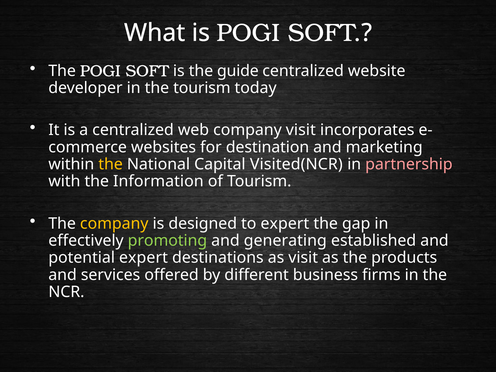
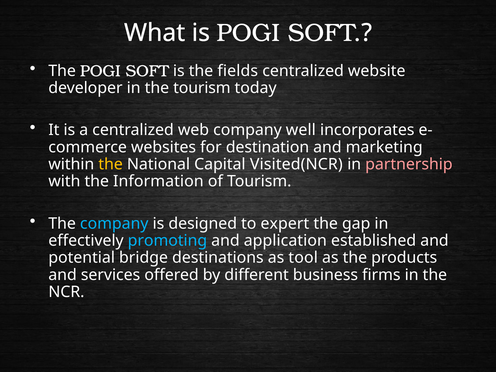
guide: guide -> fields (238, 71)
company visit: visit -> well (301, 130)
company colour: yellow -> light blue (114, 223)
promoting colour: light green -> light blue (167, 241)
generating: generating -> application (285, 241)
potential expert: expert -> bridge (144, 258)
as visit: visit -> tool (303, 258)
